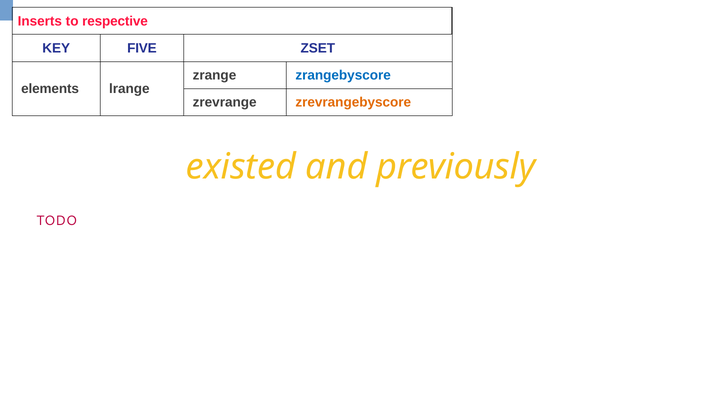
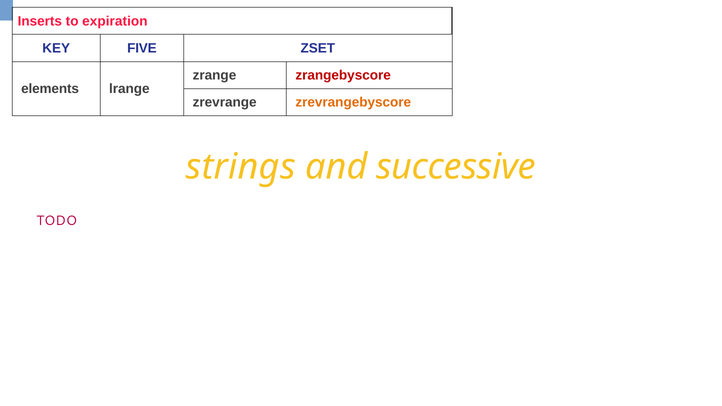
respective: respective -> expiration (115, 21)
zrangebyscore colour: blue -> red (343, 75)
existed: existed -> strings (241, 167)
previously: previously -> successive (456, 167)
